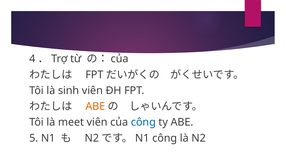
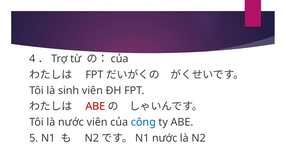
ABE colour: orange -> red (95, 106)
là meet: meet -> nước (71, 122)
N1 công: công -> nước (165, 138)
